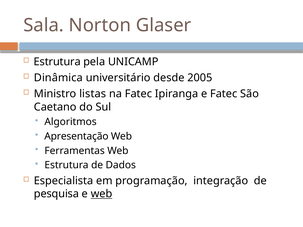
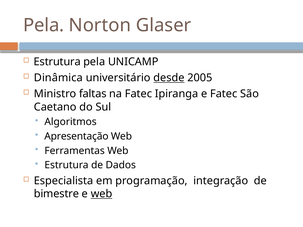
Sala: Sala -> Pela (44, 25)
desde underline: none -> present (169, 78)
listas: listas -> faltas (93, 94)
pesquisa: pesquisa -> bimestre (56, 194)
